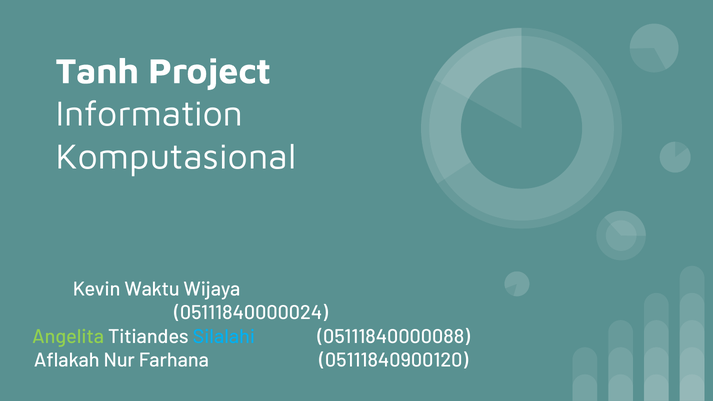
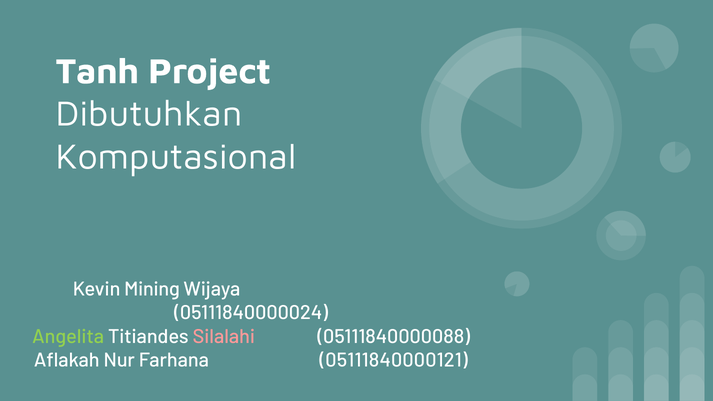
Information: Information -> Dibutuhkan (149, 114)
Waktu: Waktu -> Mining (152, 289)
Silalahi colour: light blue -> pink (224, 337)
05111840900120: 05111840900120 -> 05111840000121 (394, 360)
